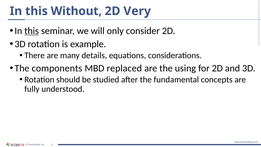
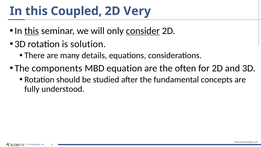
Without: Without -> Coupled (76, 11)
consider underline: none -> present (143, 31)
example: example -> solution (88, 44)
replaced: replaced -> equation (124, 68)
using: using -> often (185, 68)
